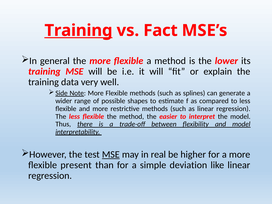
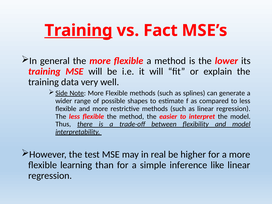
MSE underline: present -> none (111, 155)
present: present -> learning (76, 165)
deviation: deviation -> inference (188, 165)
